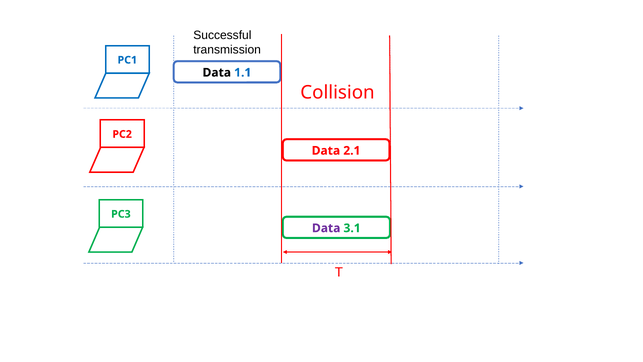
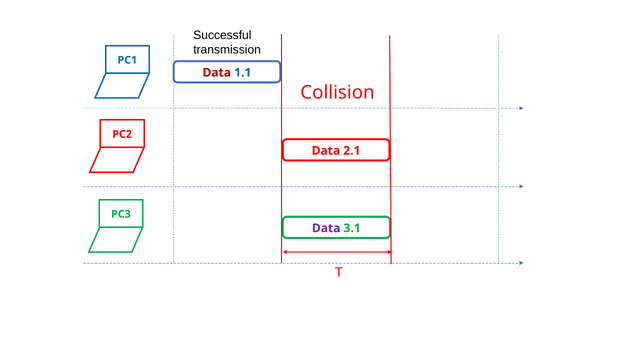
Data colour: black -> red (217, 73)
